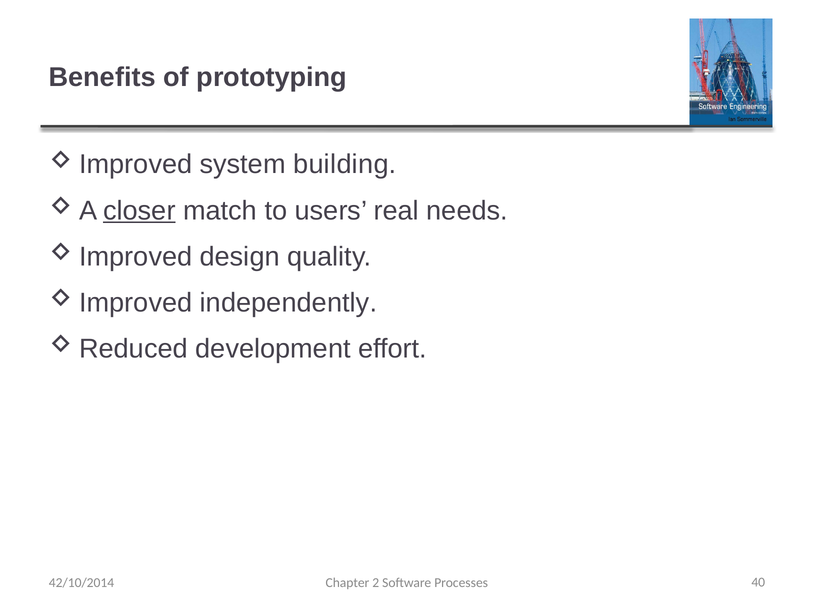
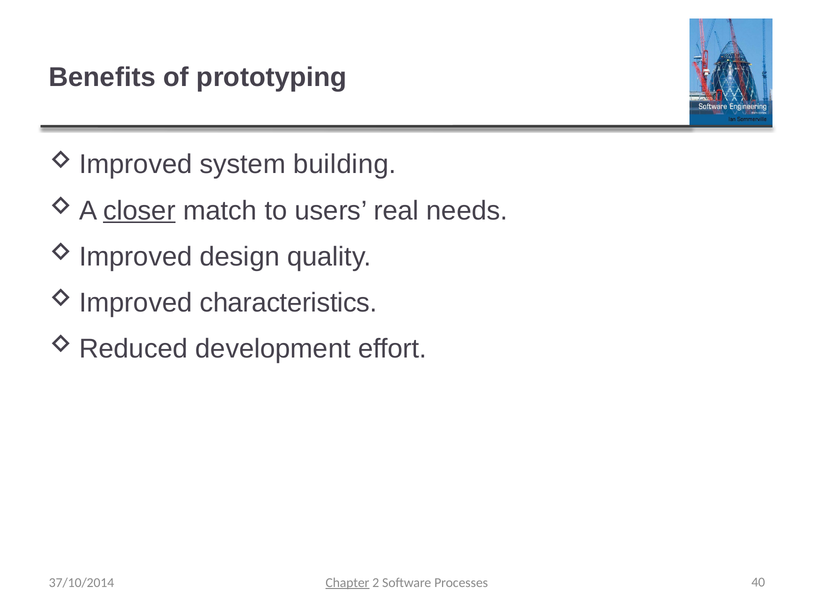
independently: independently -> characteristics (289, 303)
42/10/2014: 42/10/2014 -> 37/10/2014 (82, 583)
Chapter underline: none -> present (347, 583)
